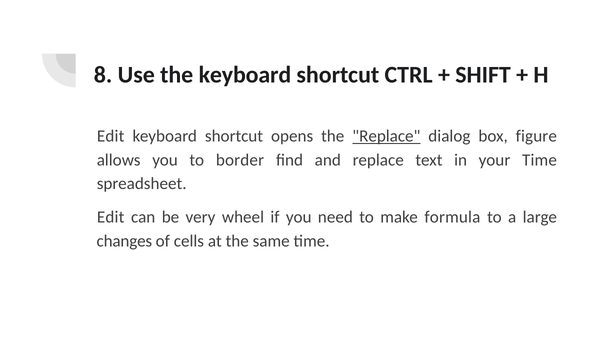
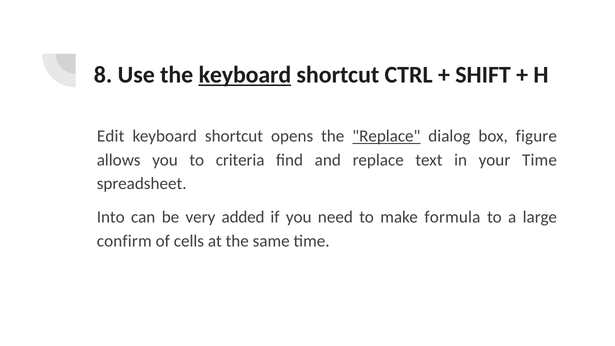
keyboard underline: none -> present (245, 75)
border: border -> criteria (240, 160)
Edit: Edit -> Into (111, 217)
wheel: wheel -> added (243, 217)
changes: changes -> confirm (124, 241)
